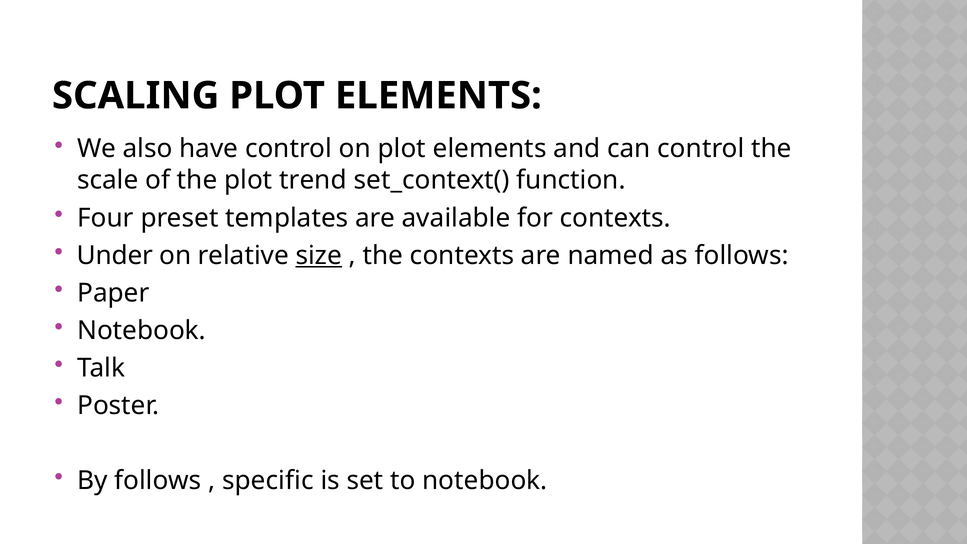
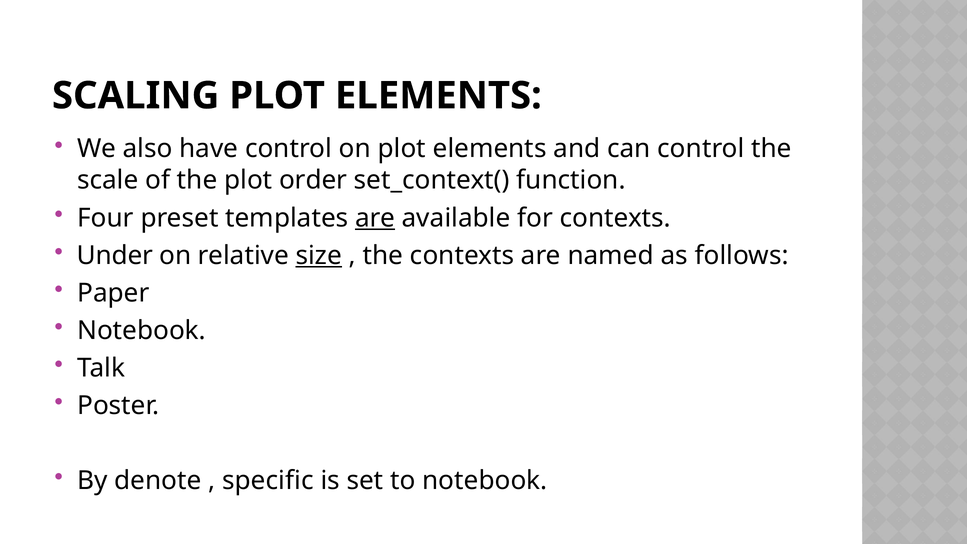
trend: trend -> order (313, 180)
are underline: none -> present (375, 218)
By follows: follows -> denote (158, 481)
